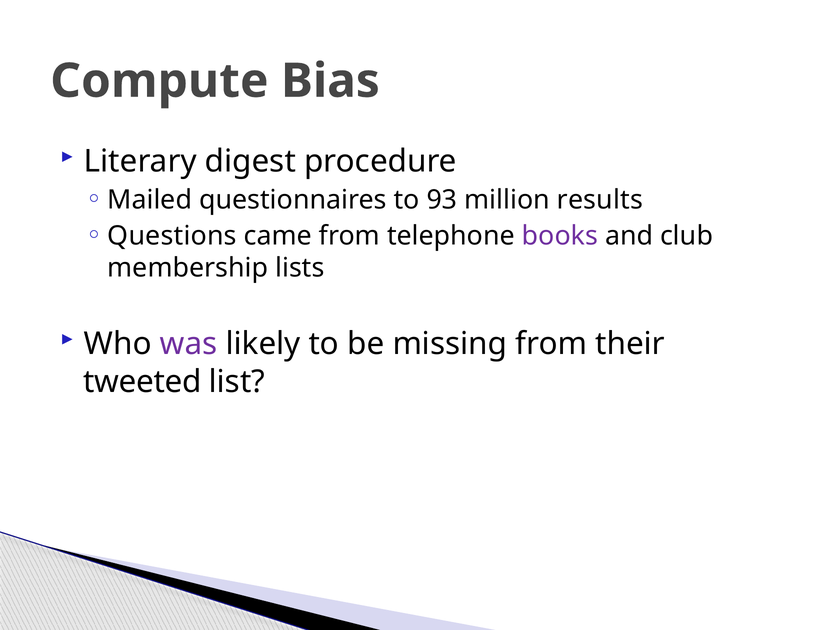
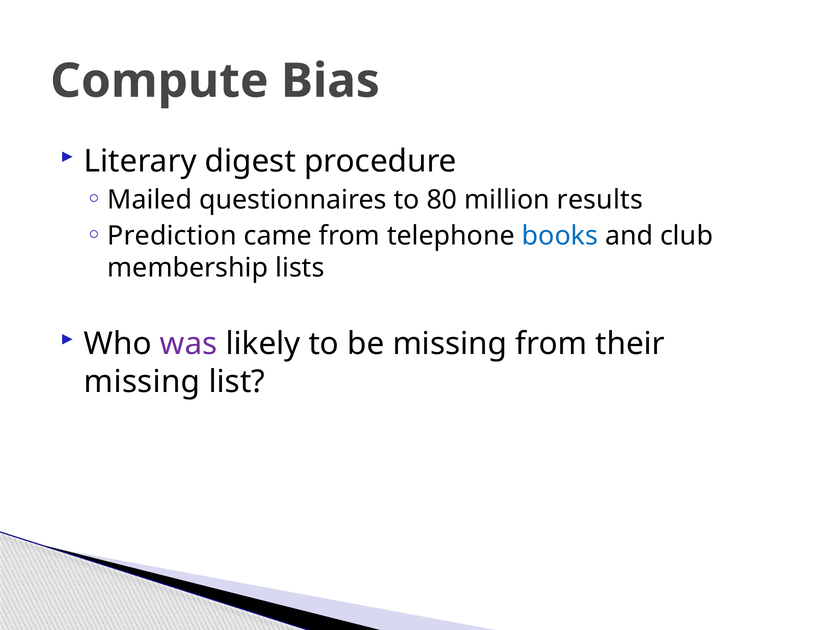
93: 93 -> 80 (442, 200)
Questions: Questions -> Prediction (172, 236)
books colour: purple -> blue (560, 236)
tweeted: tweeted -> missing (142, 382)
